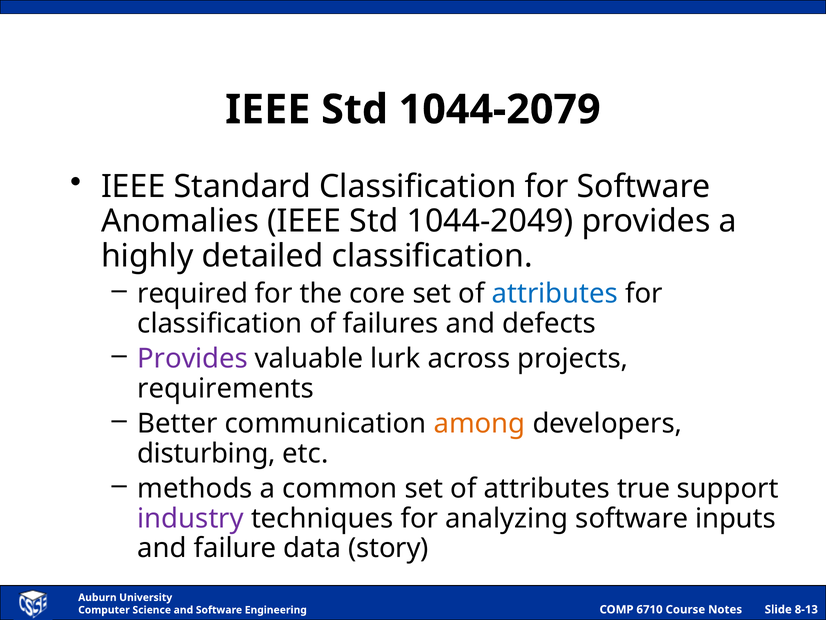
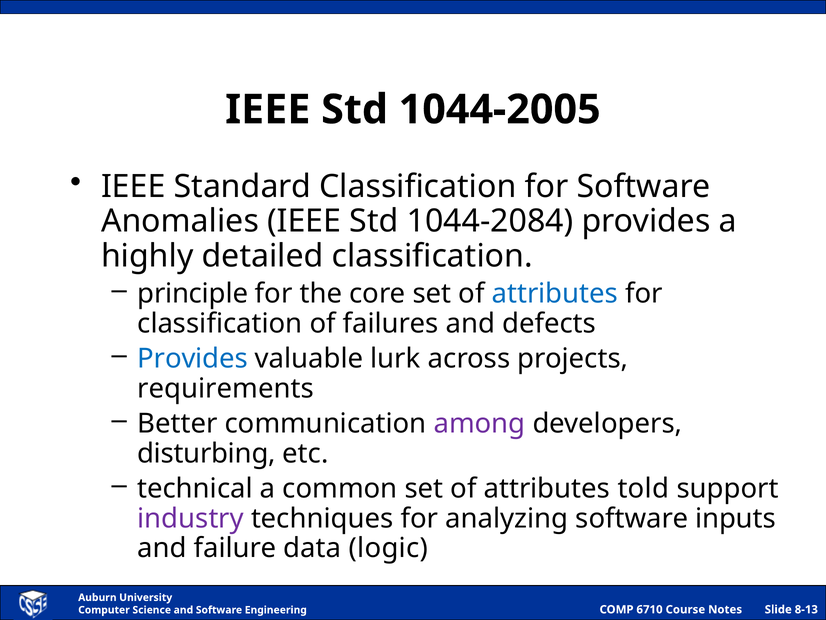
1044-2079: 1044-2079 -> 1044-2005 (500, 110)
1044-2049: 1044-2049 -> 1044-2084 (490, 221)
required: required -> principle (193, 294)
Provides colour: purple -> blue (193, 359)
among colour: orange -> purple (479, 424)
methods: methods -> technical (195, 488)
true: true -> told (643, 488)
story: story -> logic (388, 548)
